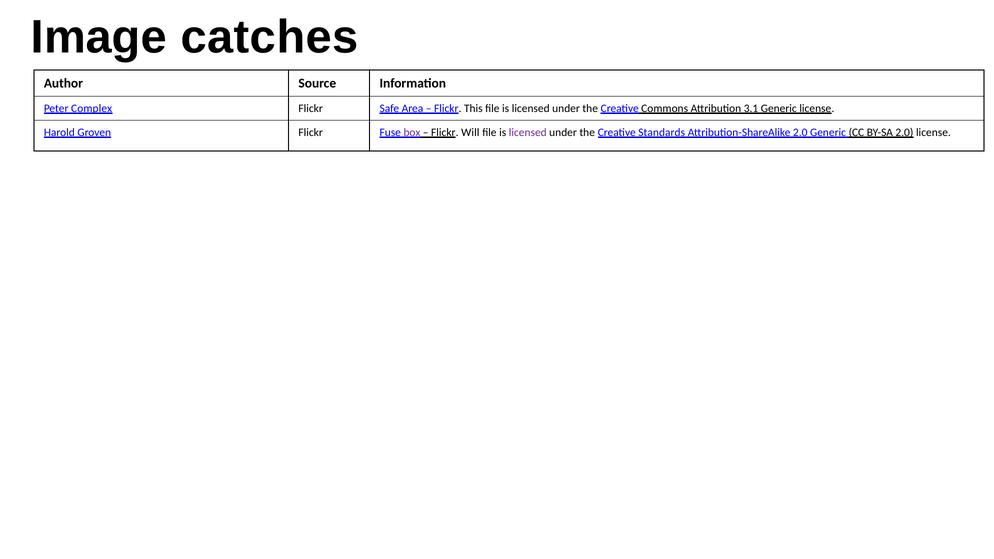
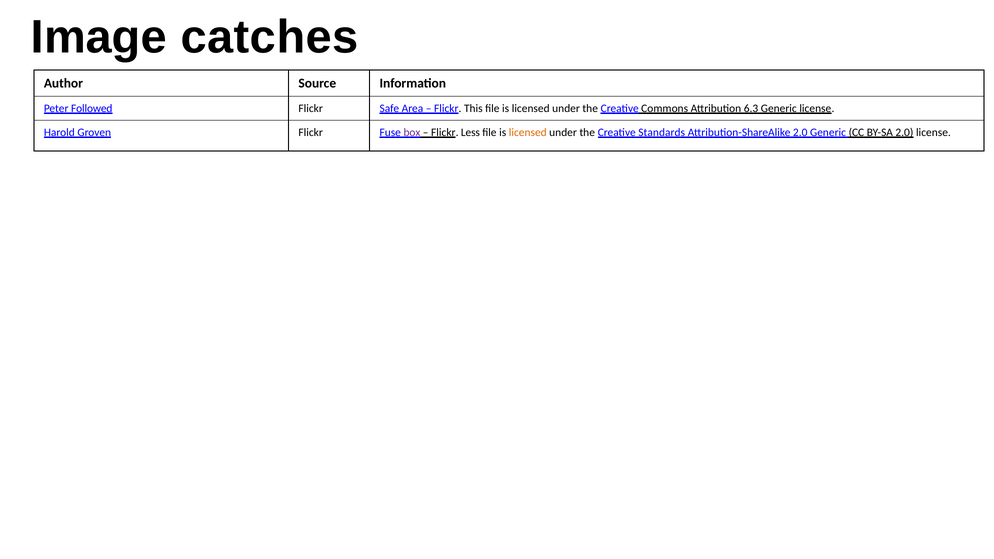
Complex: Complex -> Followed (92, 108)
3.1: 3.1 -> 6.3 (751, 108)
Will: Will -> Less (470, 132)
licensed colour: purple -> orange (528, 132)
